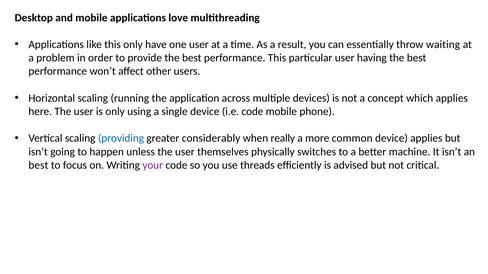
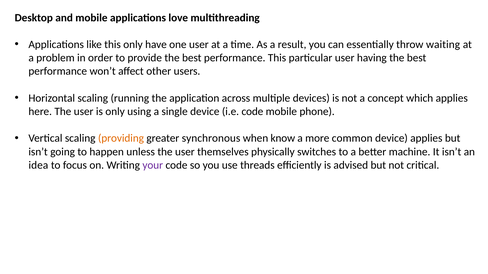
providing colour: blue -> orange (121, 139)
considerably: considerably -> synchronous (211, 139)
really: really -> know (283, 139)
best: best -> idea (38, 165)
